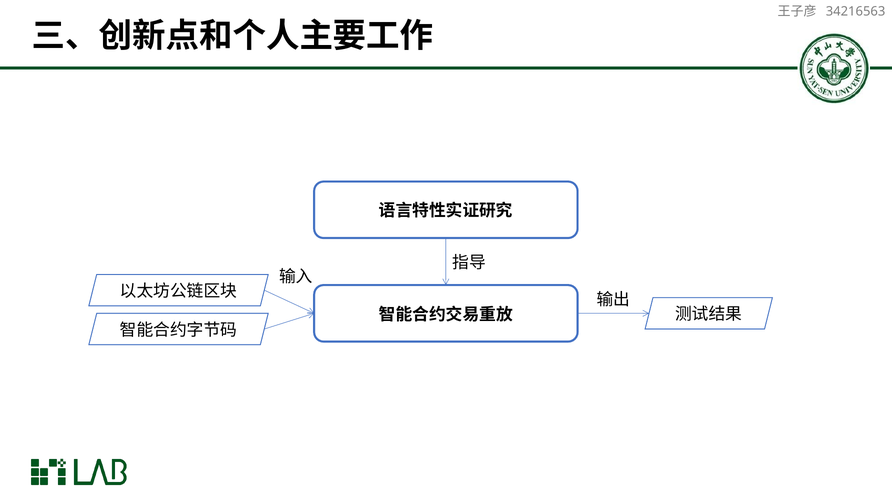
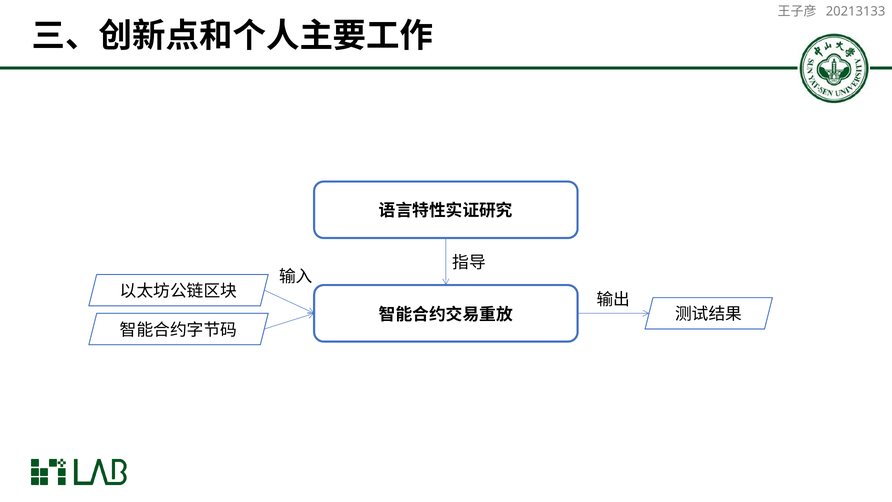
34216563: 34216563 -> 20213133 (856, 11)
